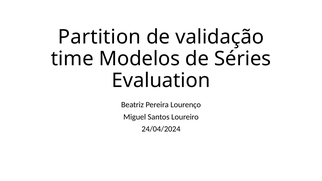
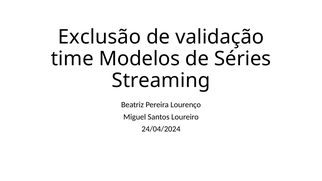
Partition: Partition -> Exclusão (99, 37)
Evaluation: Evaluation -> Streaming (161, 80)
